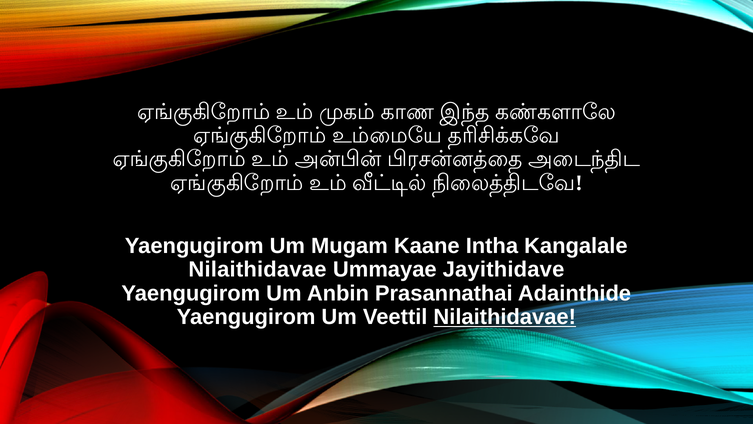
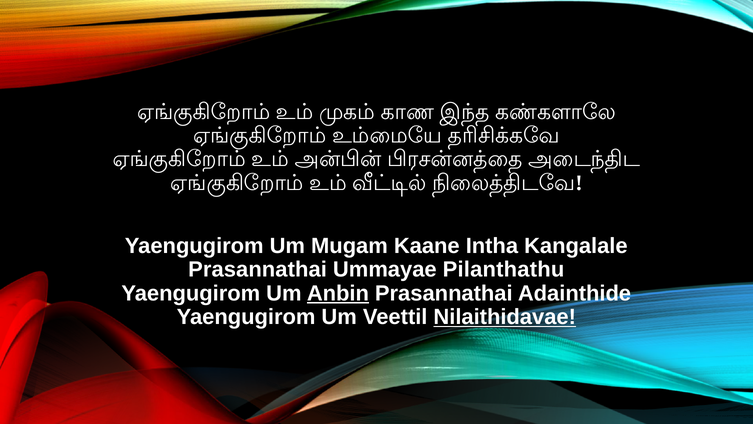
Nilaithidavae: Nilaithidavae -> Prasannathai (258, 269)
Jayithidave: Jayithidave -> Pilanthathu (504, 269)
Anbin underline: none -> present (338, 293)
